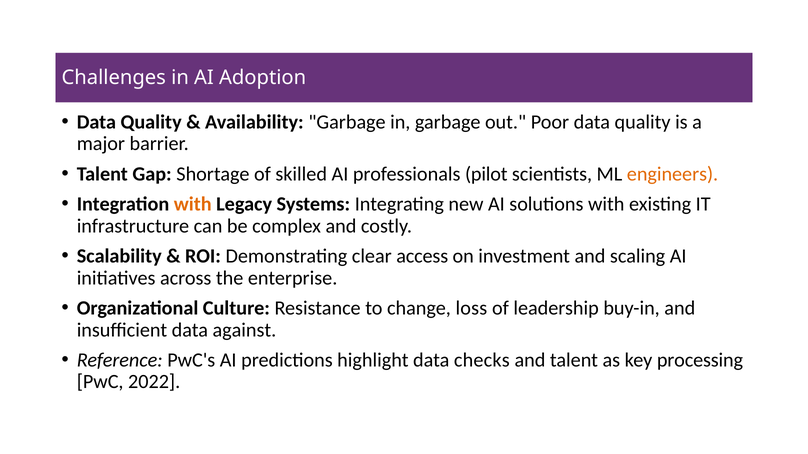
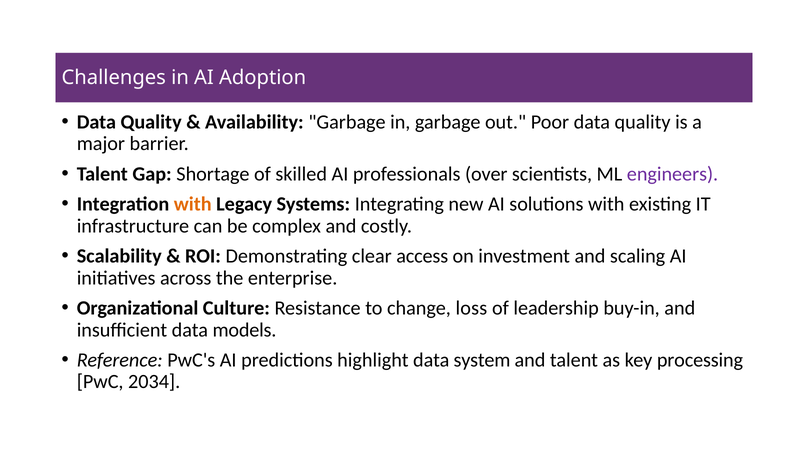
pilot: pilot -> over (486, 174)
engineers colour: orange -> purple (673, 174)
against: against -> models (244, 330)
checks: checks -> system (482, 360)
2022: 2022 -> 2034 (154, 382)
